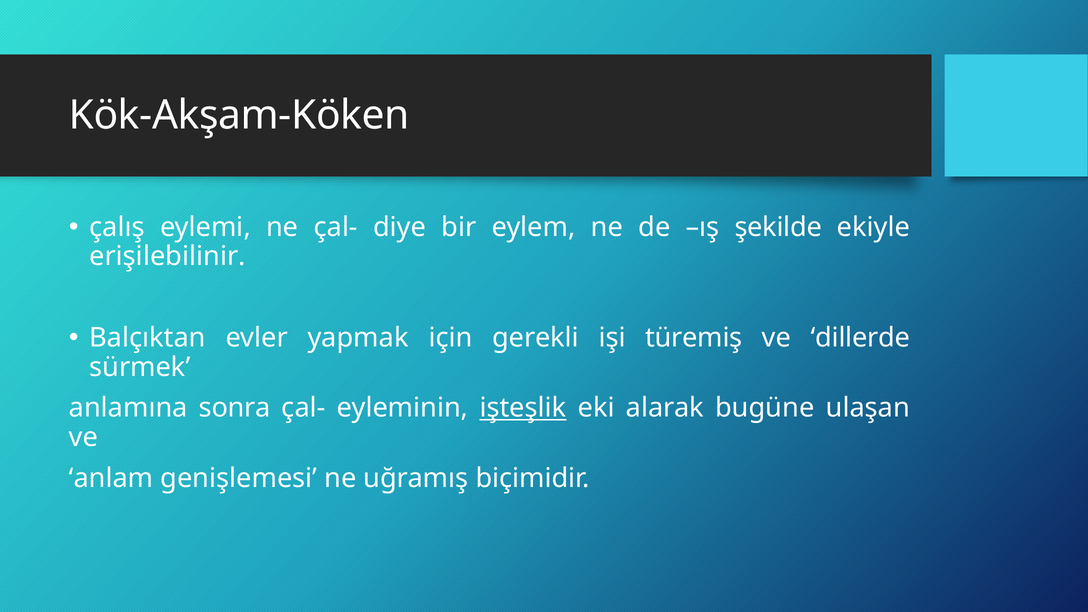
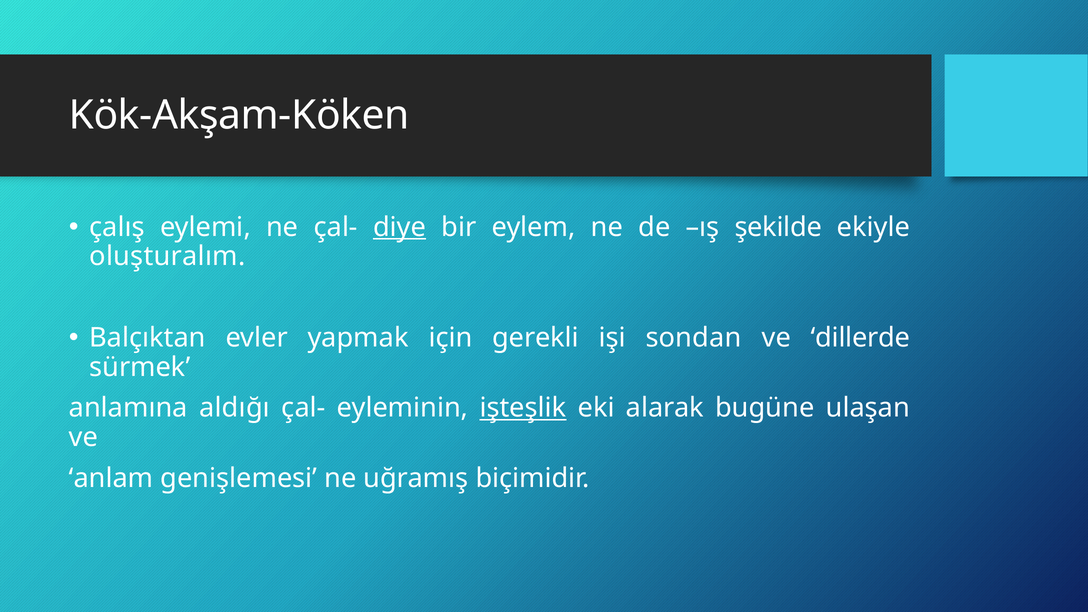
diye underline: none -> present (400, 227)
erişilebilinir: erişilebilinir -> oluşturalım (167, 257)
türemiş: türemiş -> sondan (694, 338)
sonra: sonra -> aldığı (235, 408)
